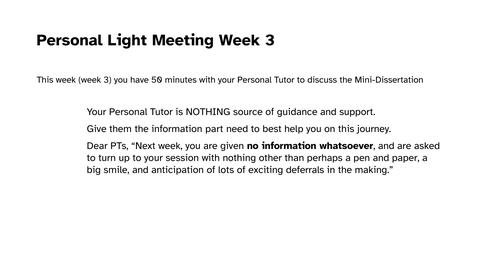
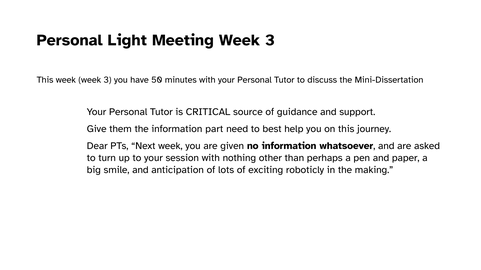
is NOTHING: NOTHING -> CRITICAL (208, 112)
deferrals: deferrals -> roboticly (305, 170)
